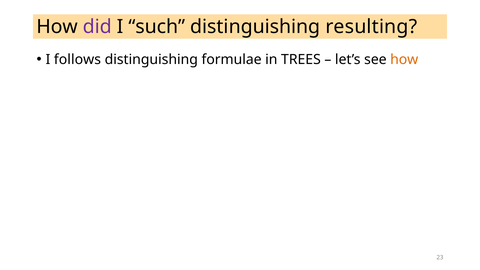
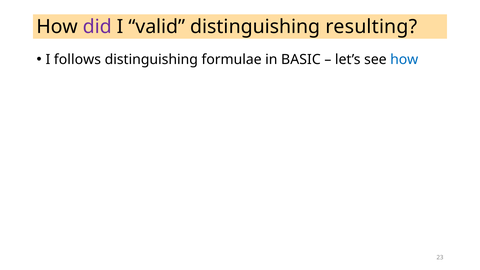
such: such -> valid (157, 27)
TREES: TREES -> BASIC (301, 60)
how colour: orange -> blue (404, 60)
